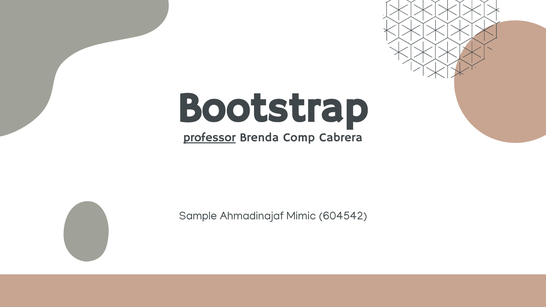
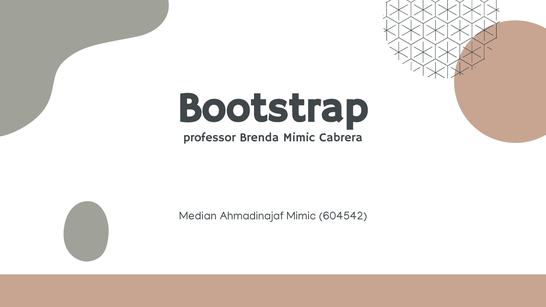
professor underline: present -> none (209, 138)
Brenda Comp: Comp -> Mimic (299, 138)
Sample: Sample -> Median (198, 216)
